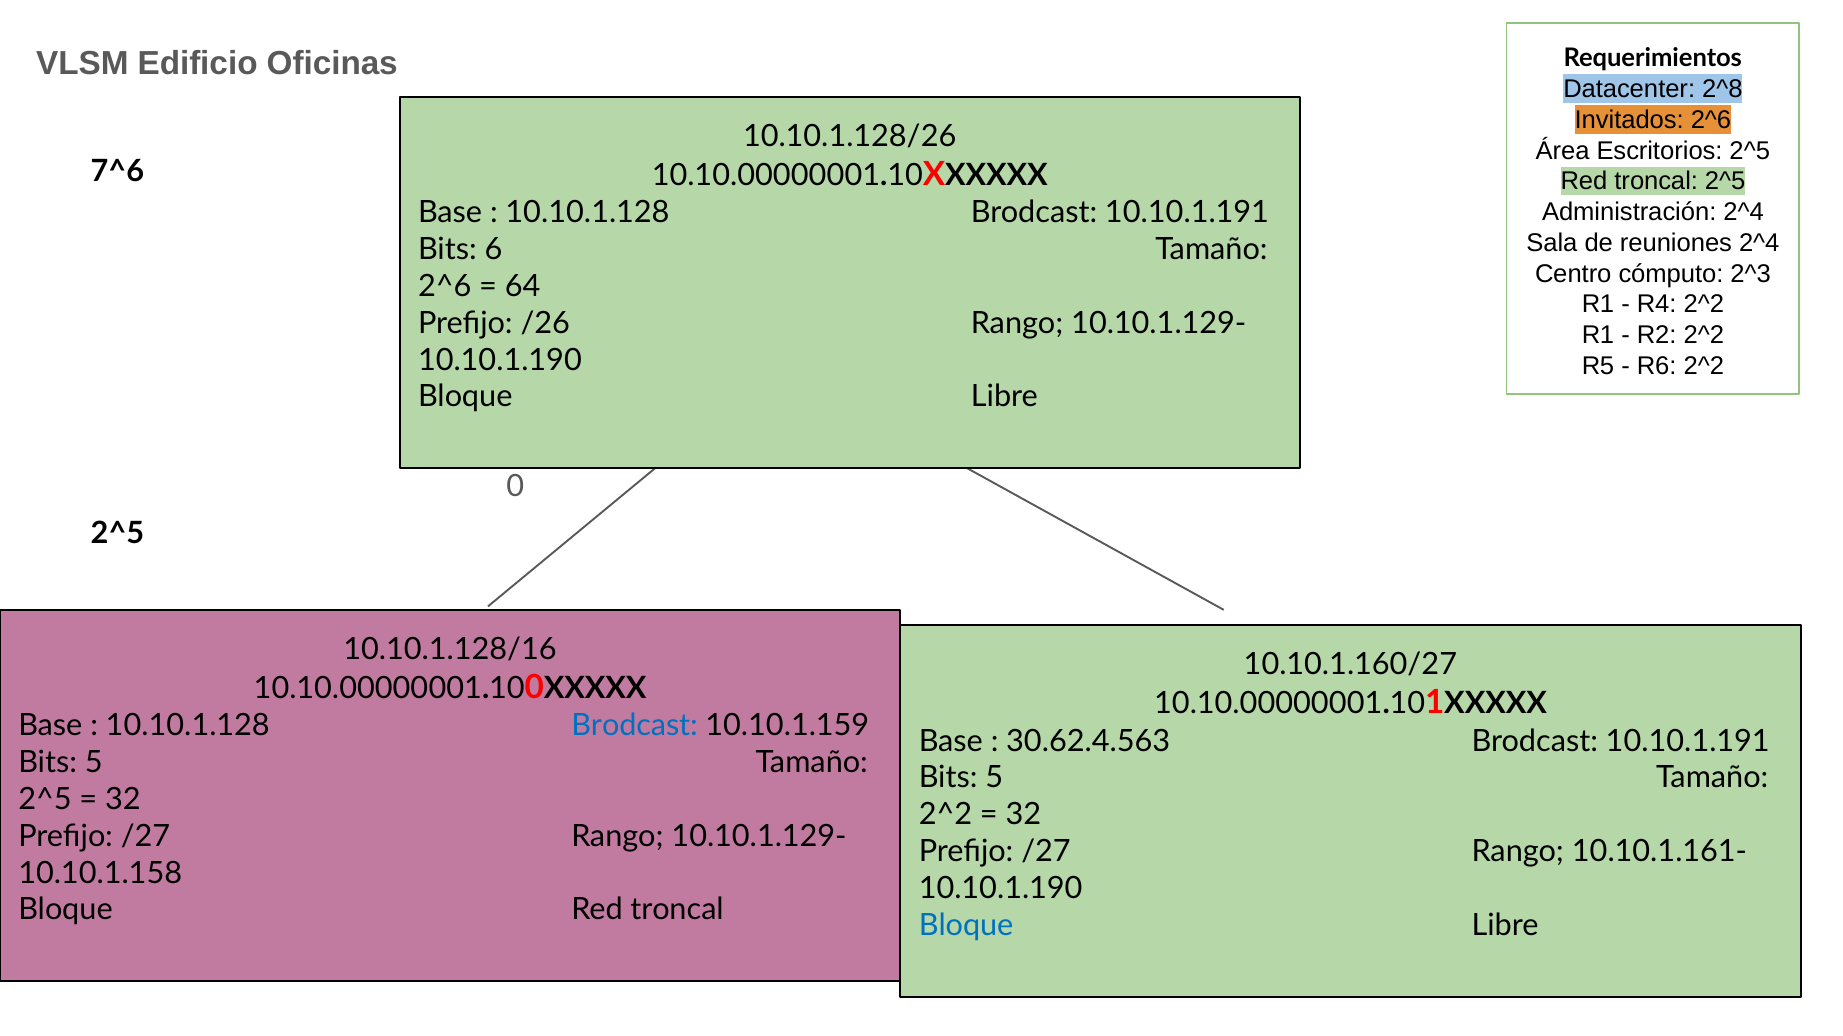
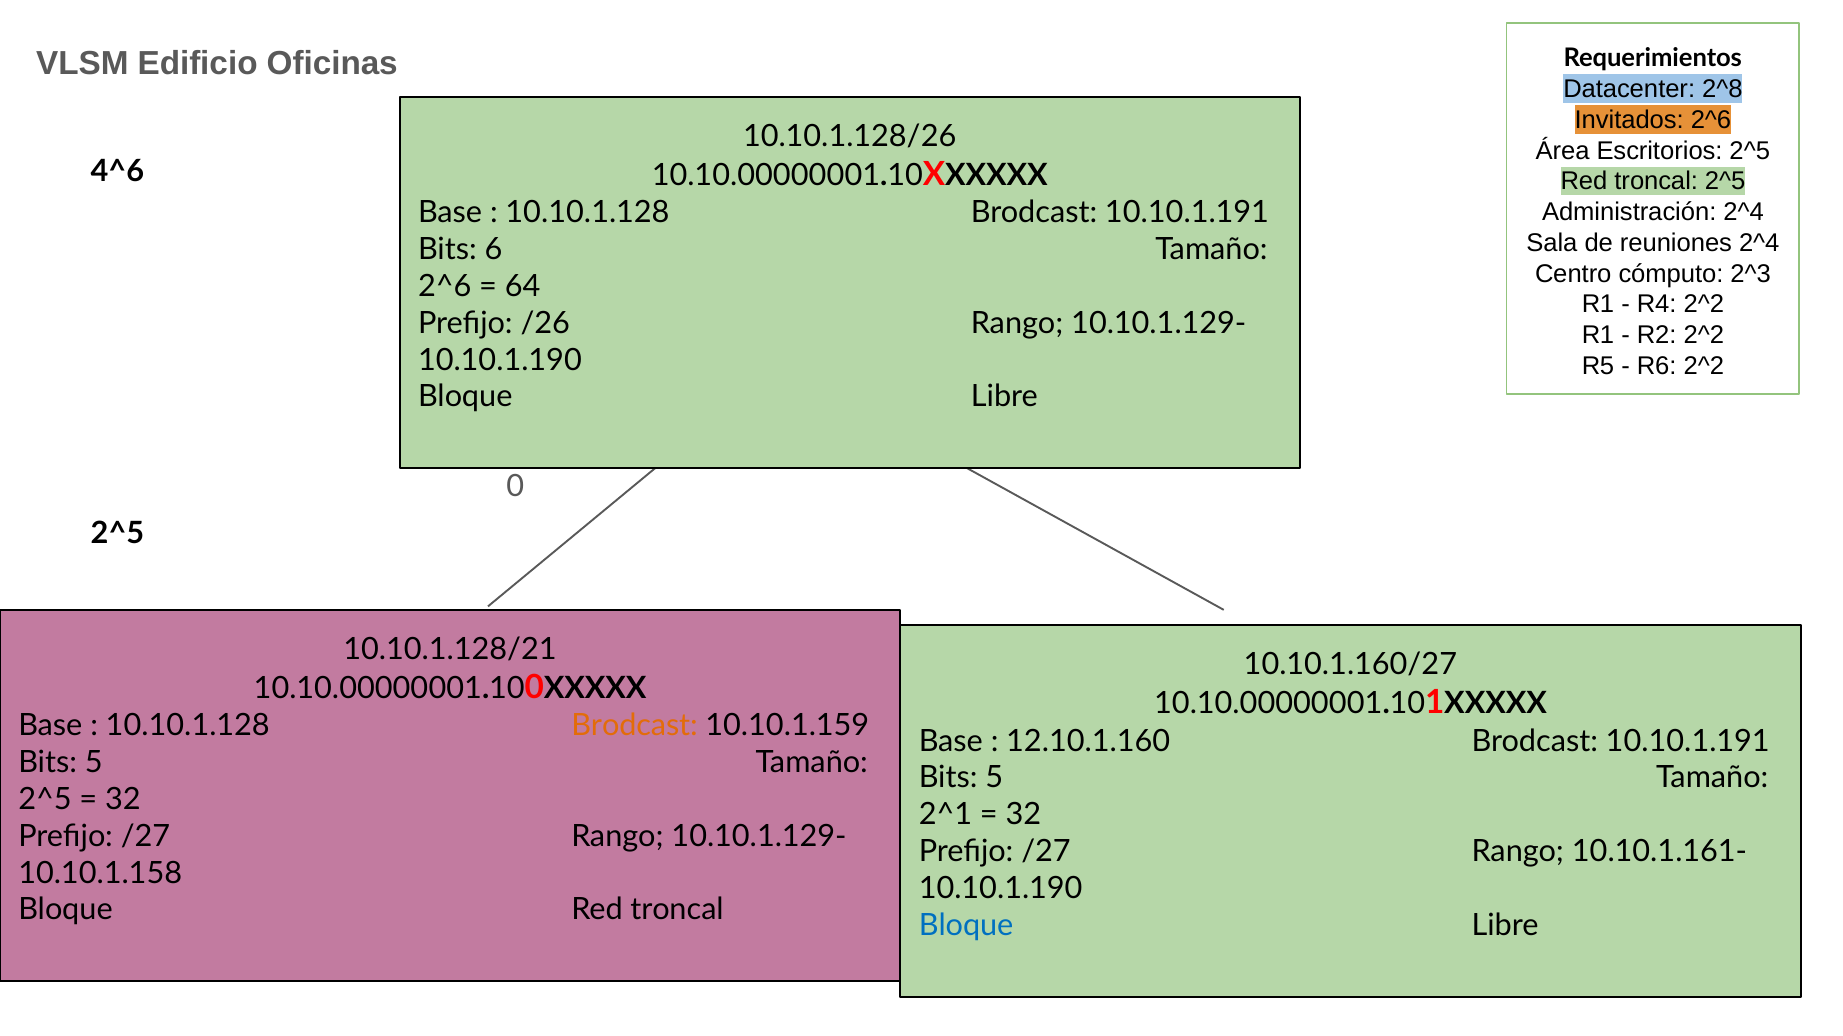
7^6: 7^6 -> 4^6 (117, 171)
10.10.1.128/16: 10.10.1.128/16 -> 10.10.1.128/21 (450, 649)
Brodcast colour: blue -> orange (634, 726)
30.62.4.563: 30.62.4.563 -> 12.10.1.160 (1088, 742)
2^2: 2^2 -> 2^1 (946, 815)
